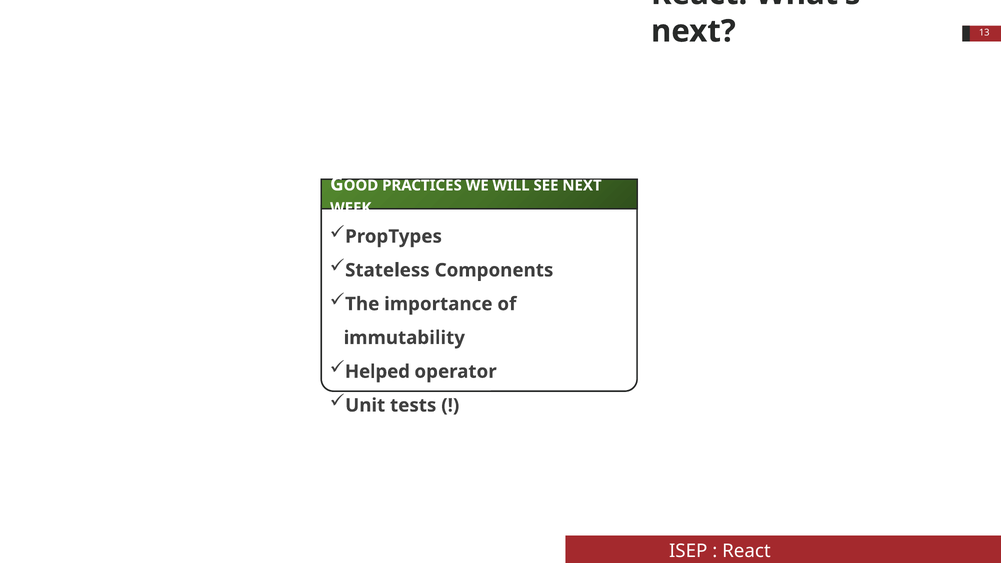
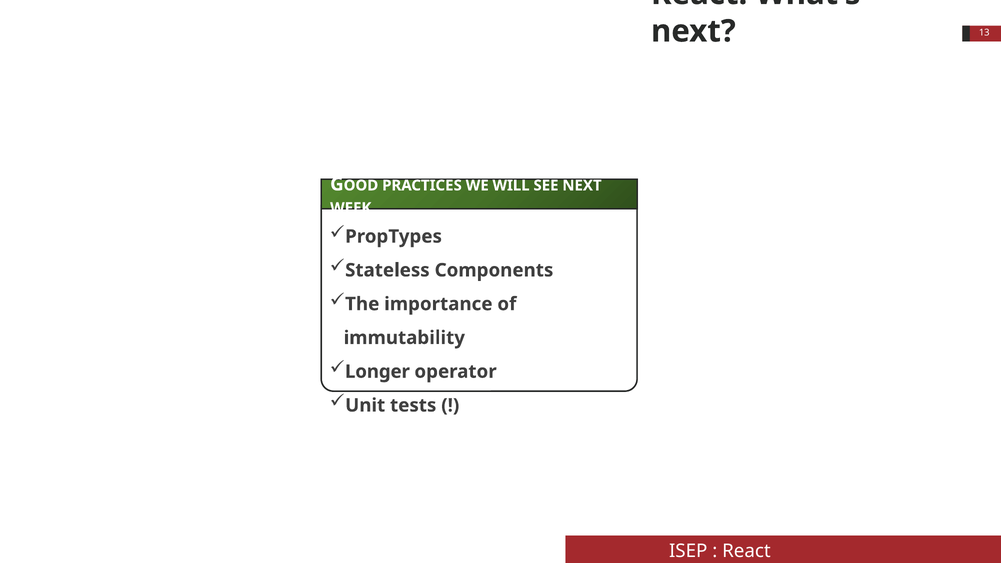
Helped: Helped -> Longer (377, 372)
